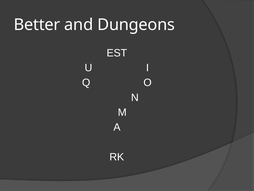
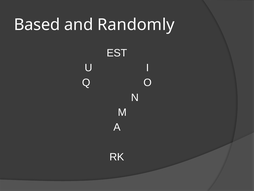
Better: Better -> Based (37, 25)
Dungeons: Dungeons -> Randomly (136, 25)
